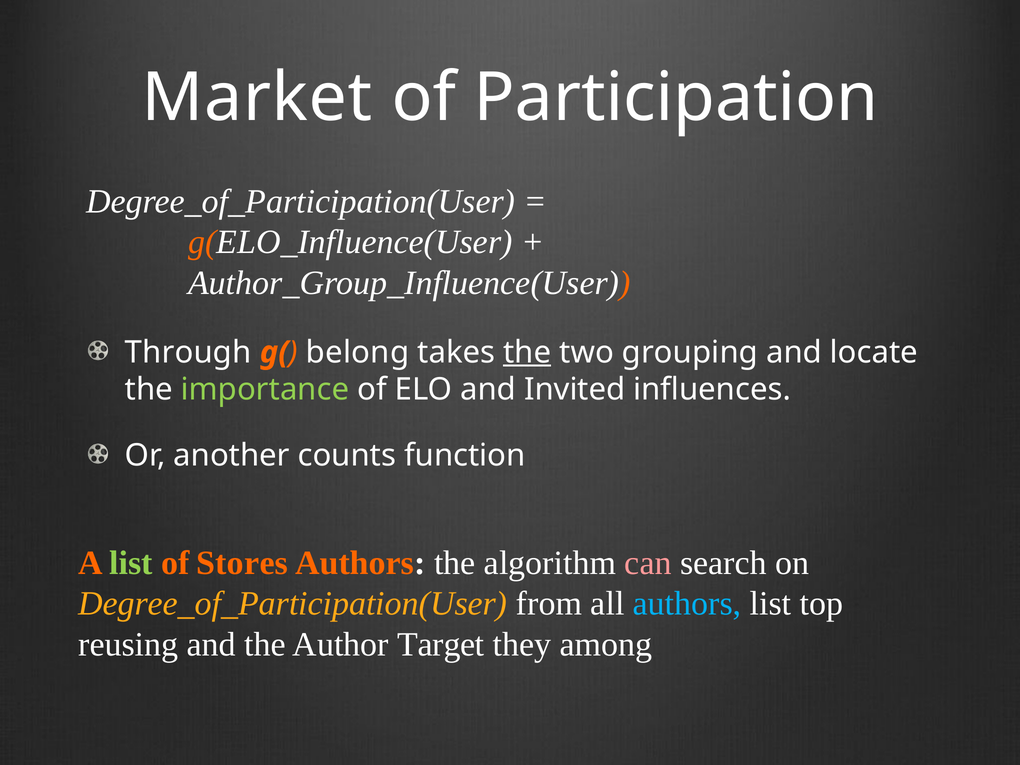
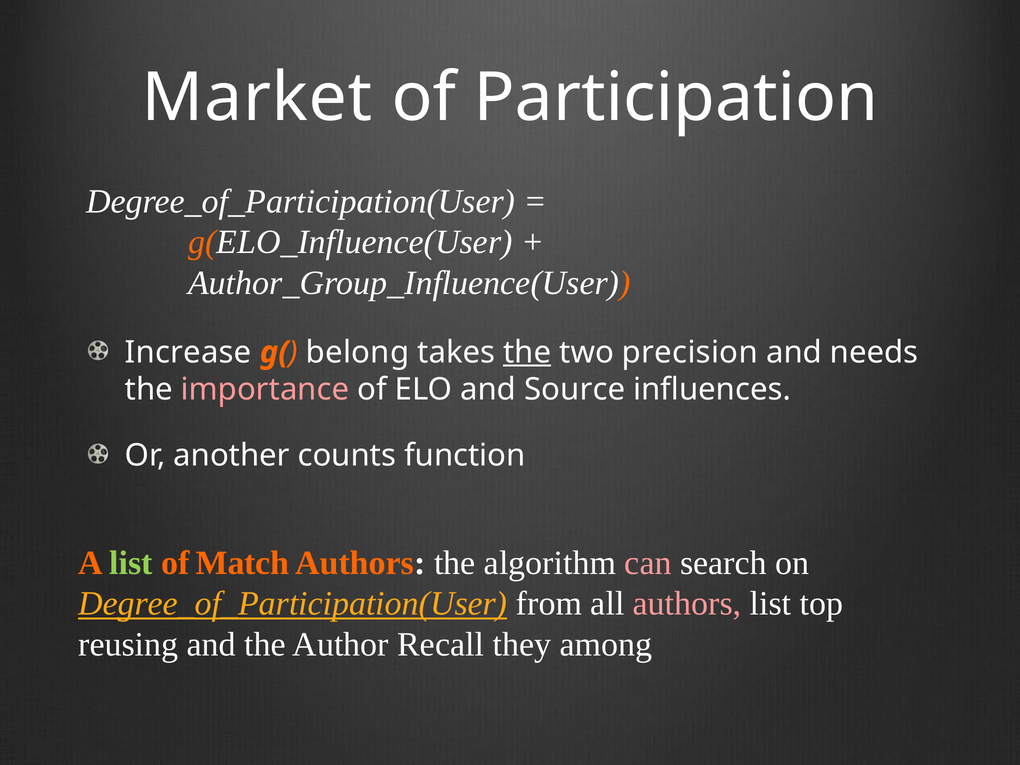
Through: Through -> Increase (188, 352)
grouping: grouping -> precision (690, 352)
locate: locate -> needs (874, 352)
importance colour: light green -> pink (265, 390)
Invited: Invited -> Source (575, 390)
Stores: Stores -> Match (242, 563)
Degree_of_Participation(User underline: none -> present (293, 604)
authors colour: light blue -> pink (687, 604)
Target: Target -> Recall (441, 644)
